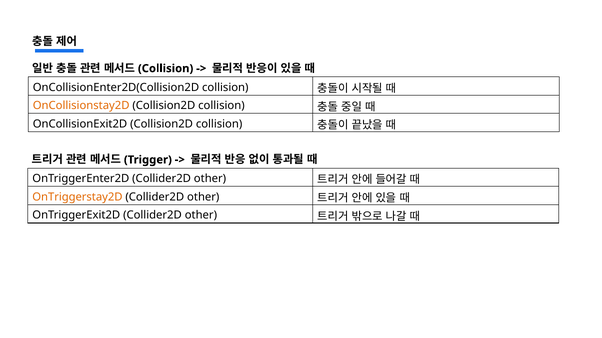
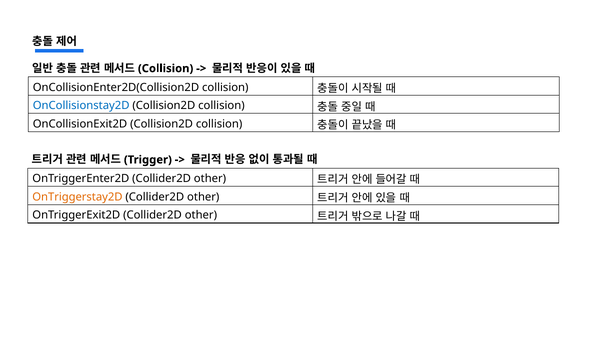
OnCollisionstay2D colour: orange -> blue (81, 106)
